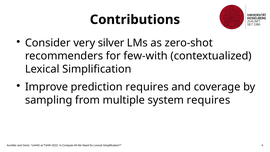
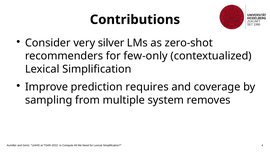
few-with: few-with -> few-only (146, 56)
system requires: requires -> removes (209, 100)
